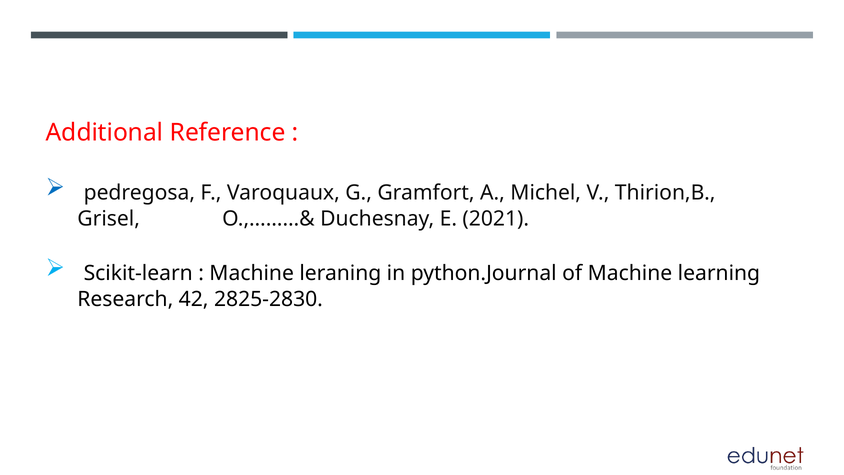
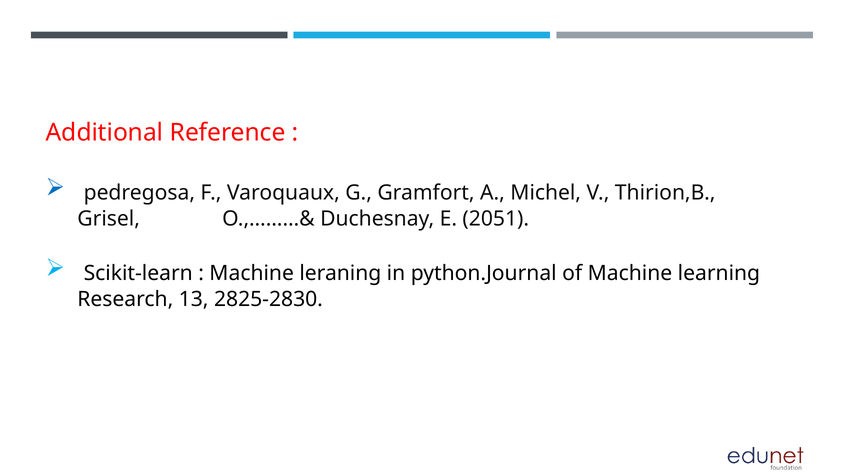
2021: 2021 -> 2051 (496, 219)
42: 42 -> 13 (194, 299)
